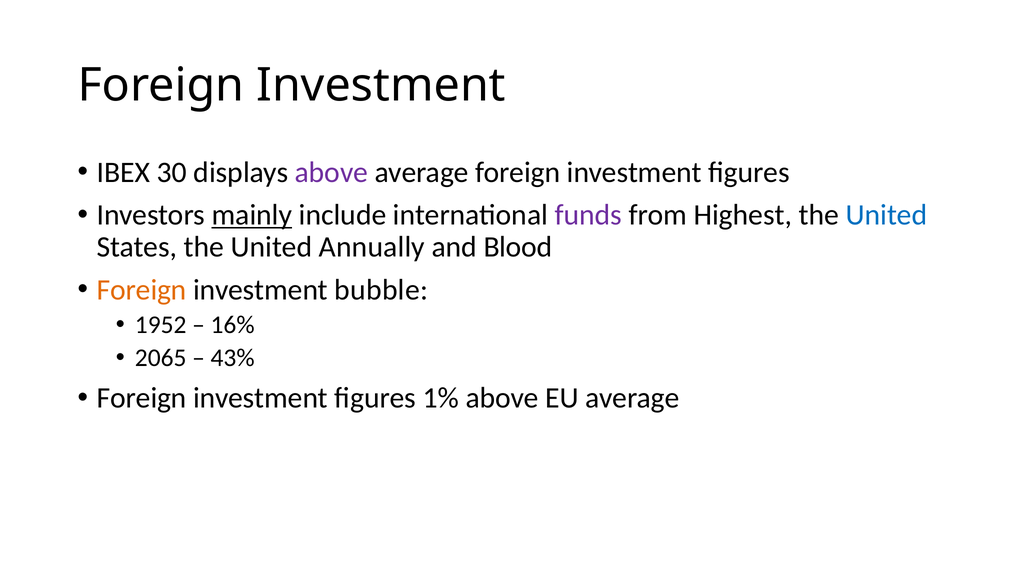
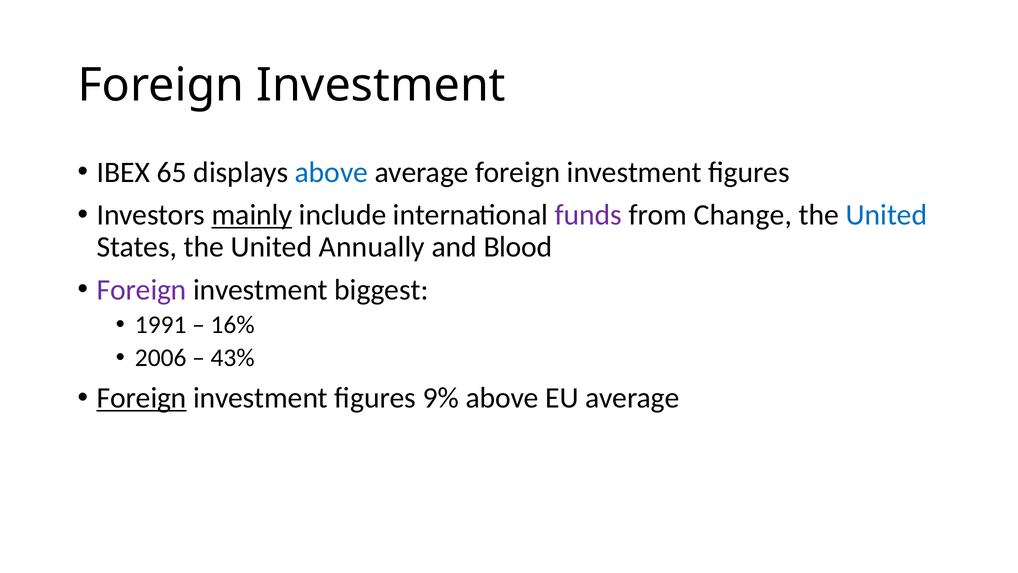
30: 30 -> 65 (172, 172)
above colour: purple -> blue (331, 172)
Highest: Highest -> Change (743, 215)
Foreign colour: orange -> purple (142, 290)
bubble: bubble -> biggest (381, 290)
1952: 1952 -> 1991 (161, 325)
2065: 2065 -> 2006 (161, 357)
Foreign underline: none -> present (142, 398)
1%: 1% -> 9% (441, 398)
